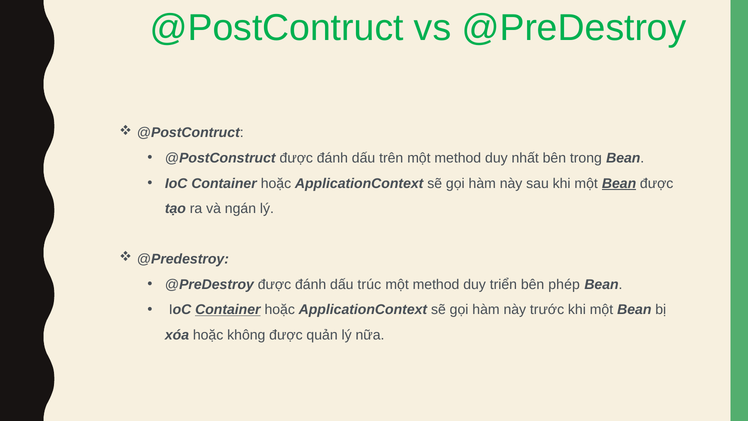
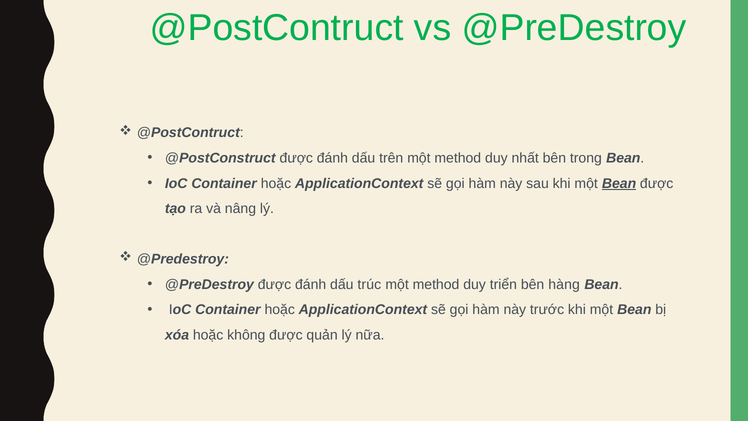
ngán: ngán -> nâng (240, 209)
phép: phép -> hàng (564, 284)
Container underline: present -> none (228, 309)
